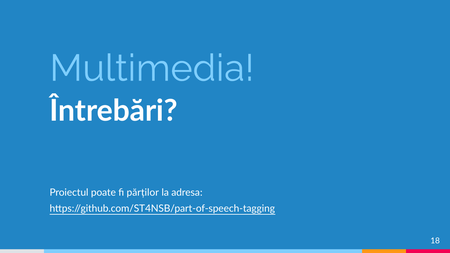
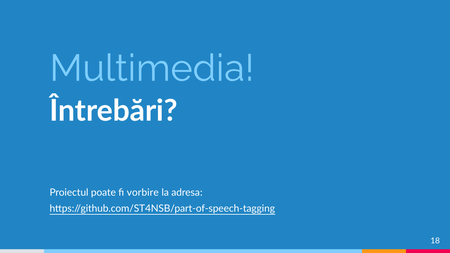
părților: părților -> vorbire (143, 193)
